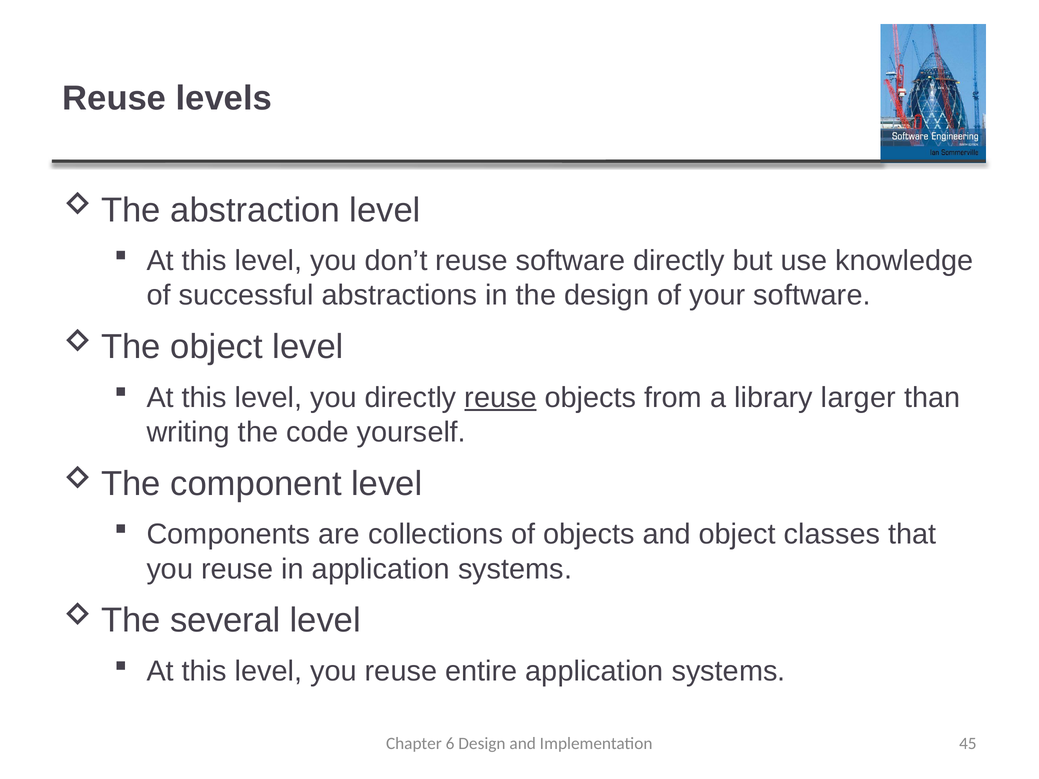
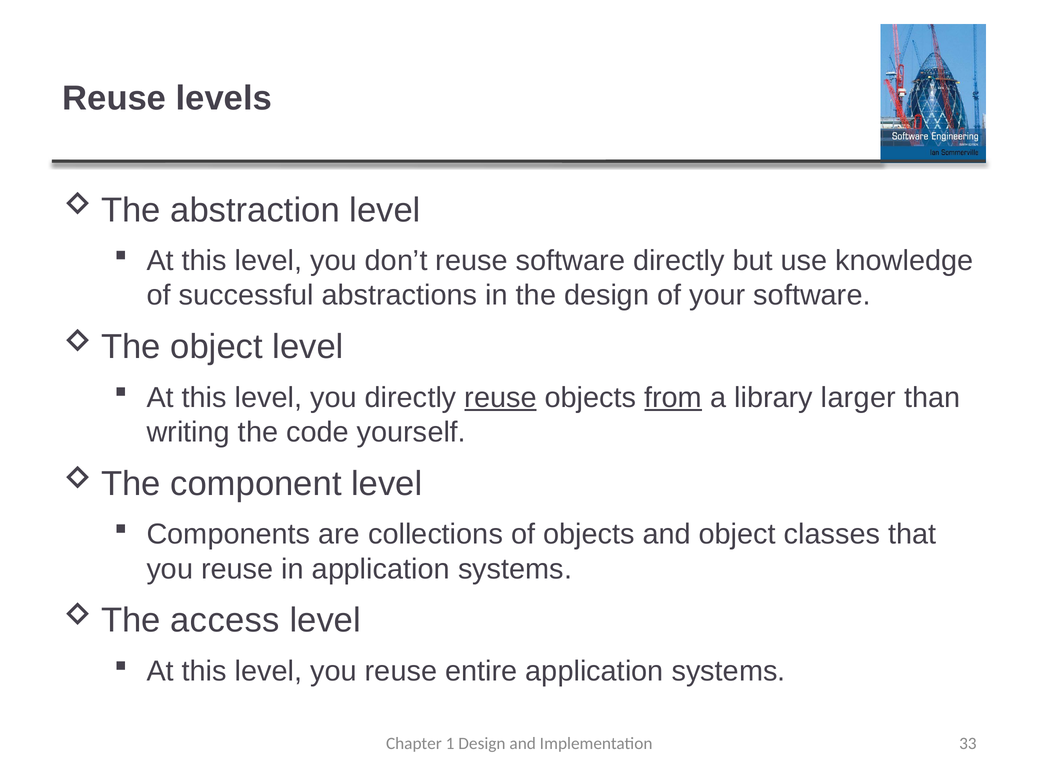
from underline: none -> present (673, 398)
several: several -> access (225, 621)
6: 6 -> 1 (450, 744)
45: 45 -> 33 (968, 744)
